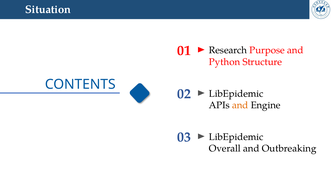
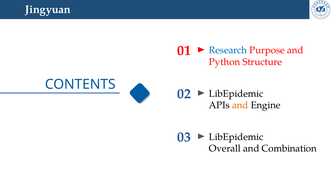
Situation: Situation -> Jingyuan (48, 9)
Research colour: black -> blue (228, 50)
Outbreaking: Outbreaking -> Combination (289, 149)
